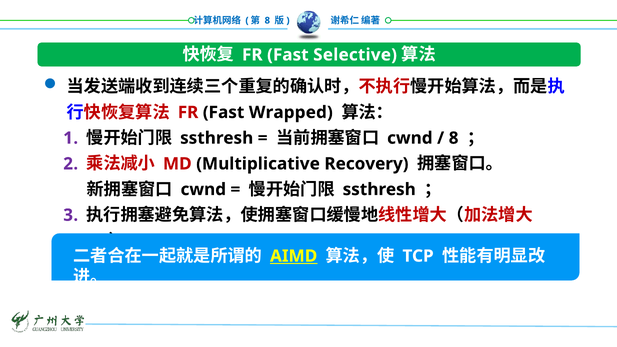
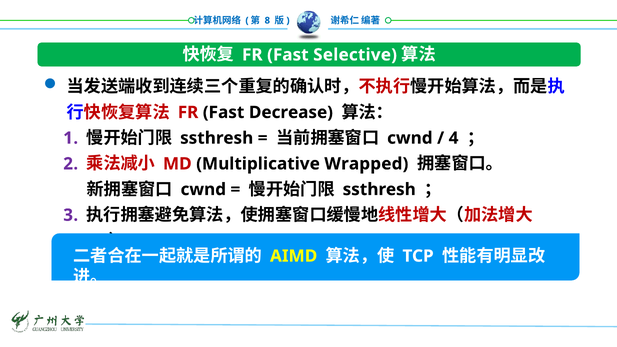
Wrapped: Wrapped -> Decrease (291, 112)
8: 8 -> 4 (454, 138)
Recovery: Recovery -> Wrapped (366, 164)
AIMD underline: present -> none (294, 256)
